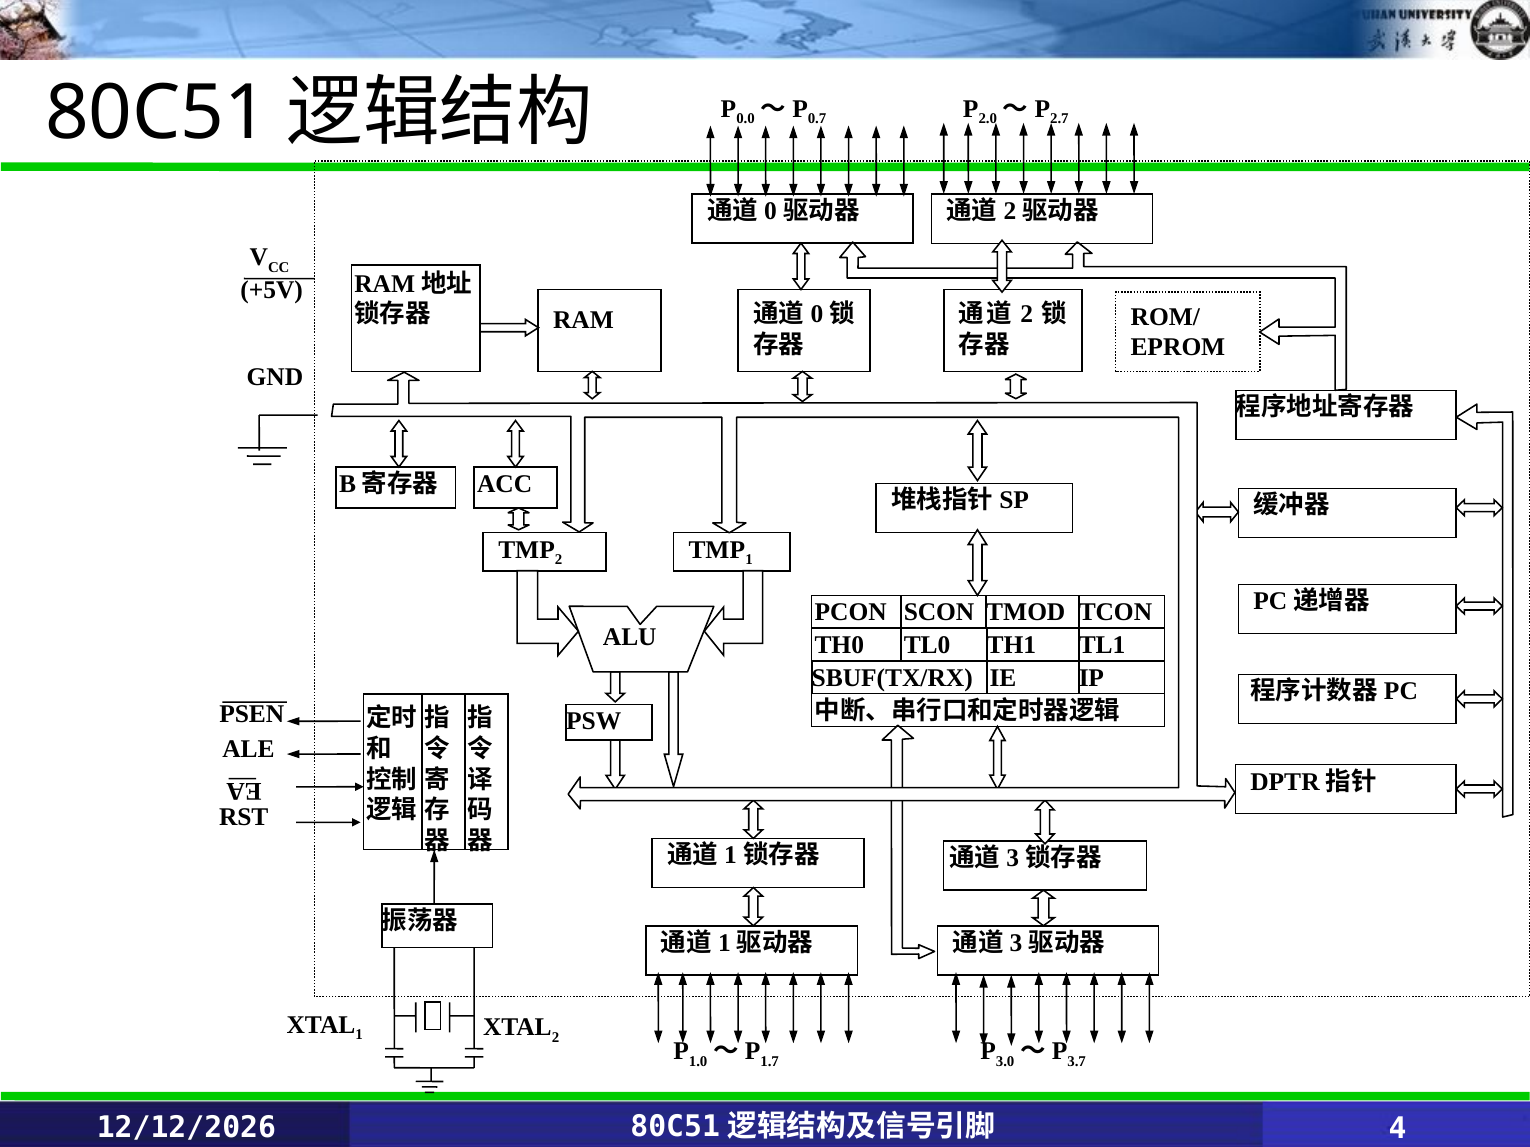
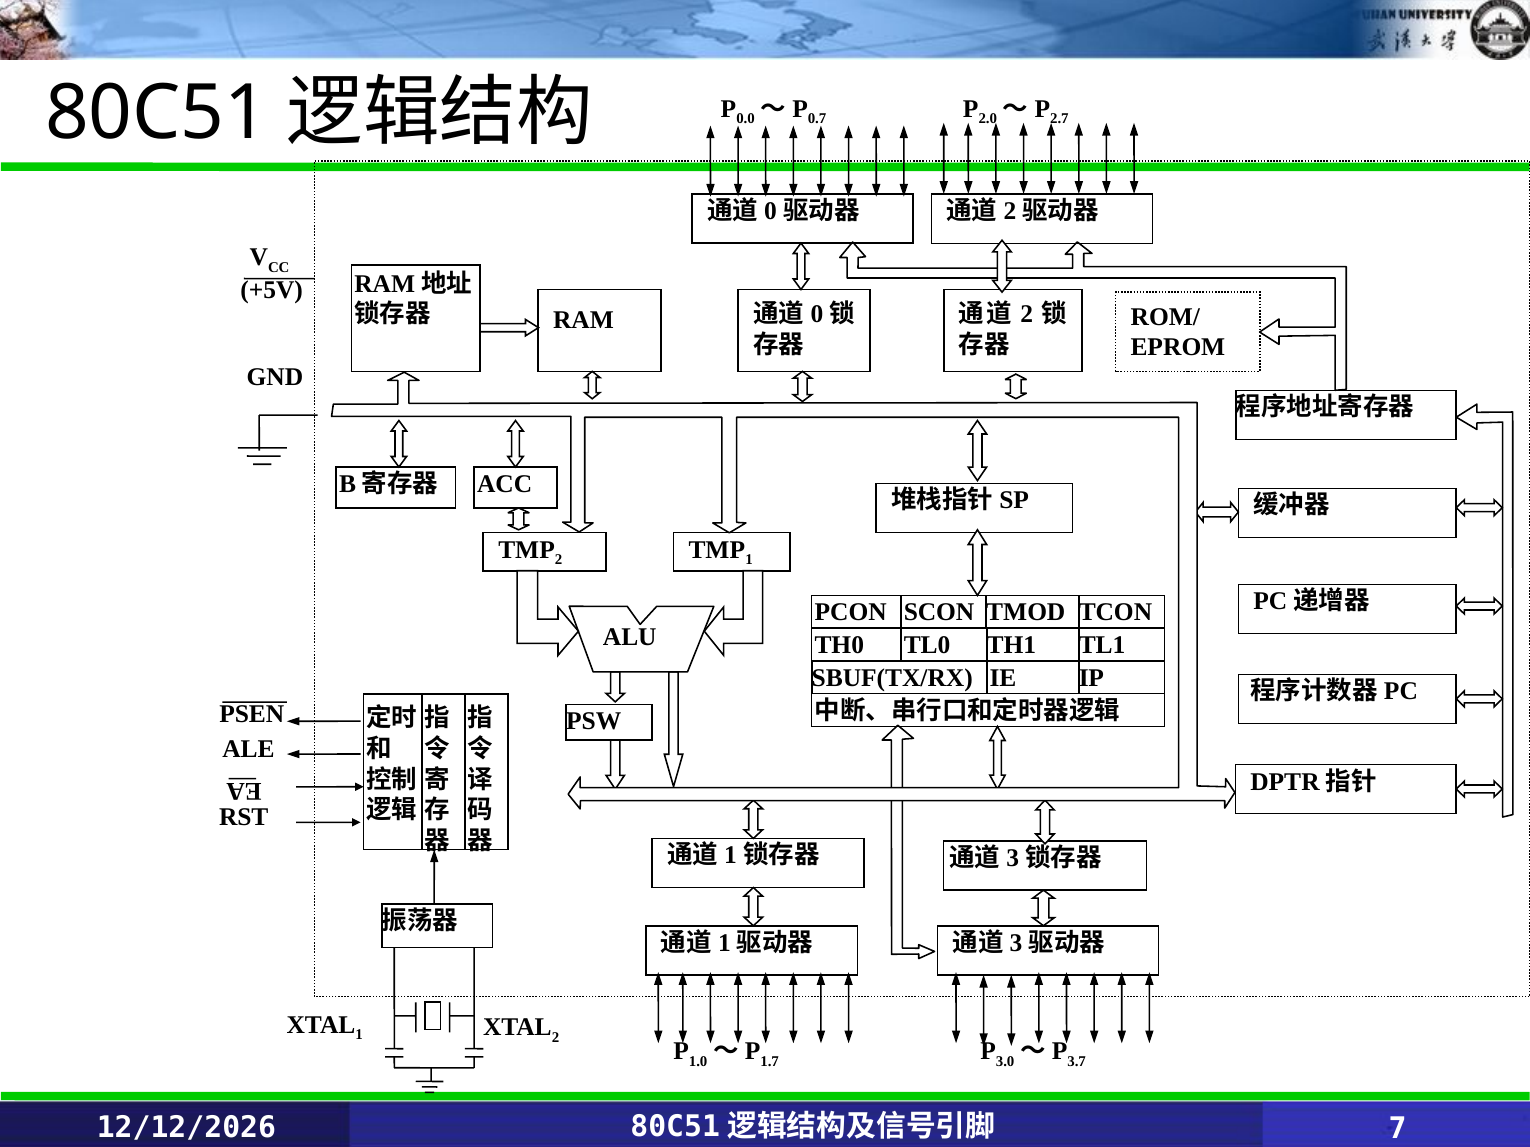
4: 4 -> 7 (1398, 1129)
